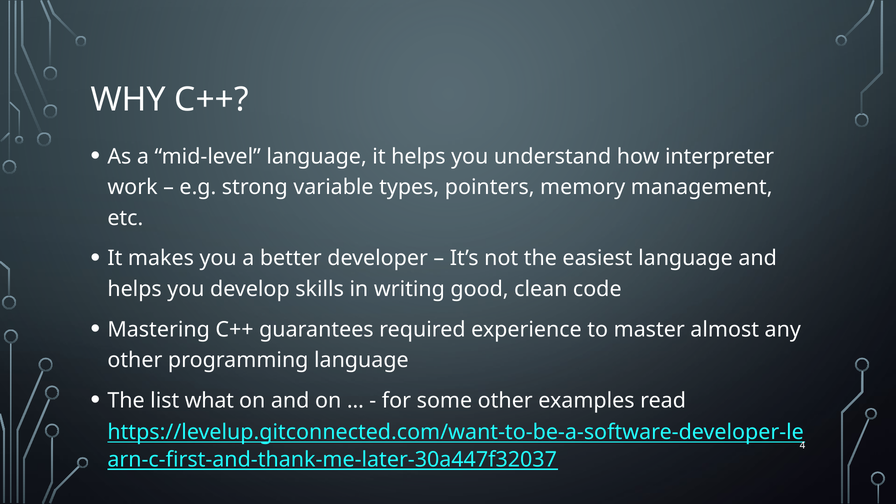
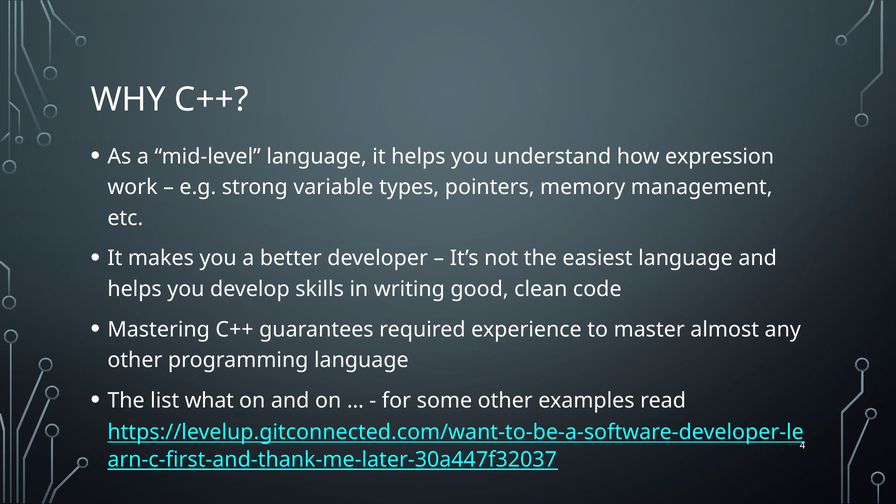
interpreter: interpreter -> expression (720, 156)
